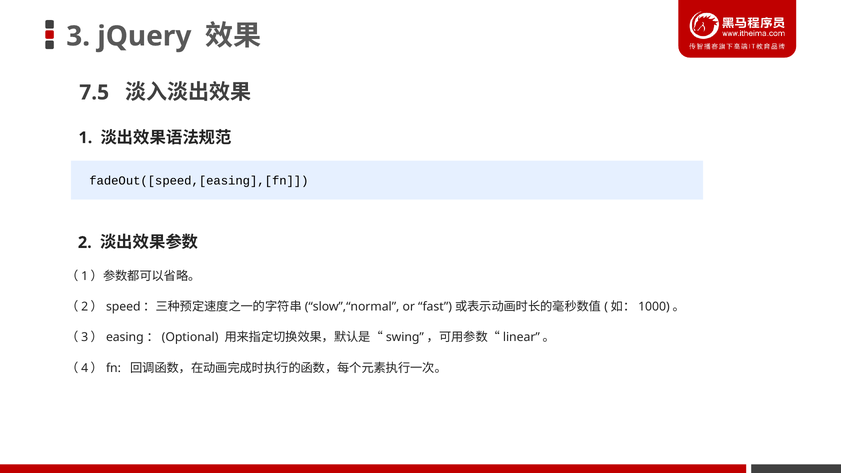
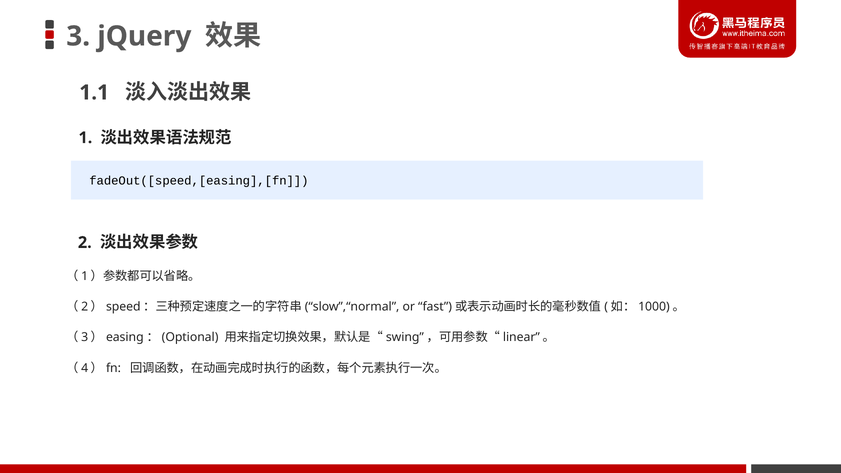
7.5: 7.5 -> 1.1 (94, 93)
